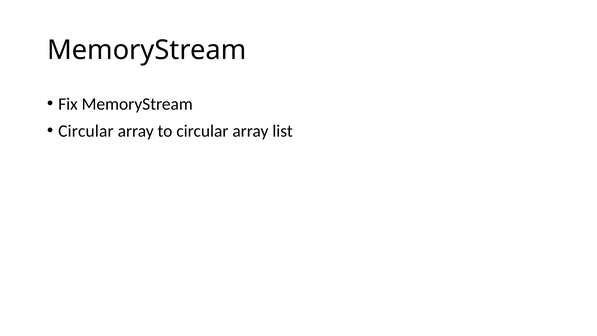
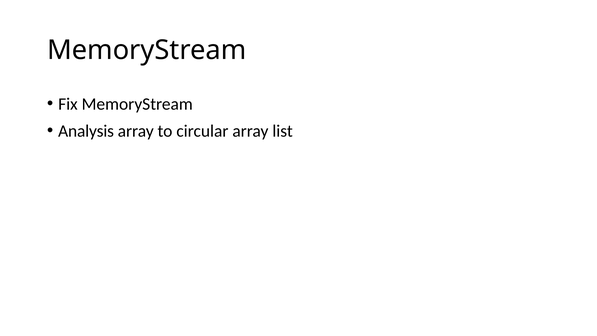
Circular: Circular -> Analysis (86, 131)
